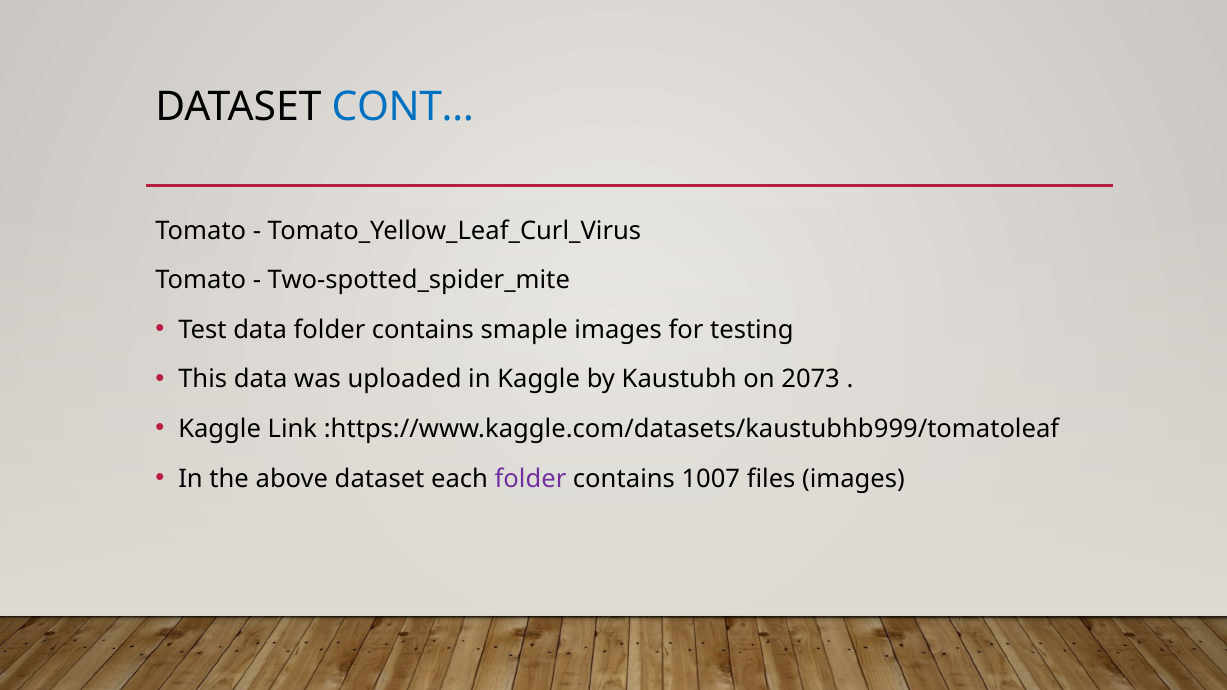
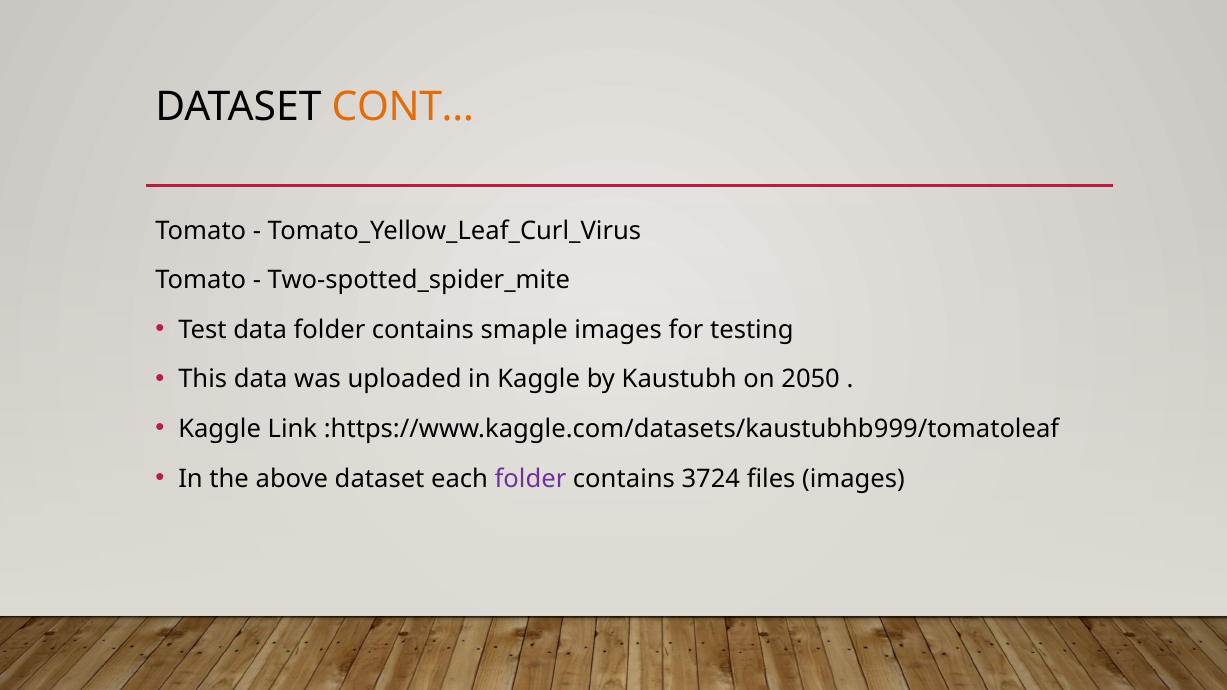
CONT… colour: blue -> orange (403, 107)
2073: 2073 -> 2050 (811, 380)
1007: 1007 -> 3724 (711, 479)
